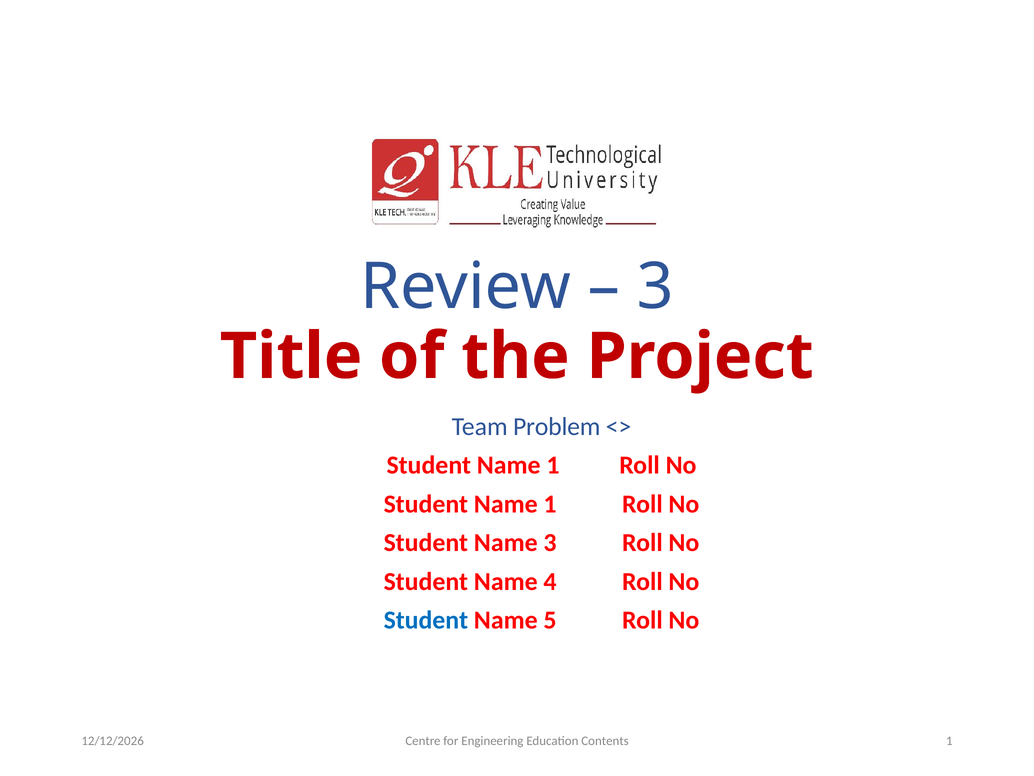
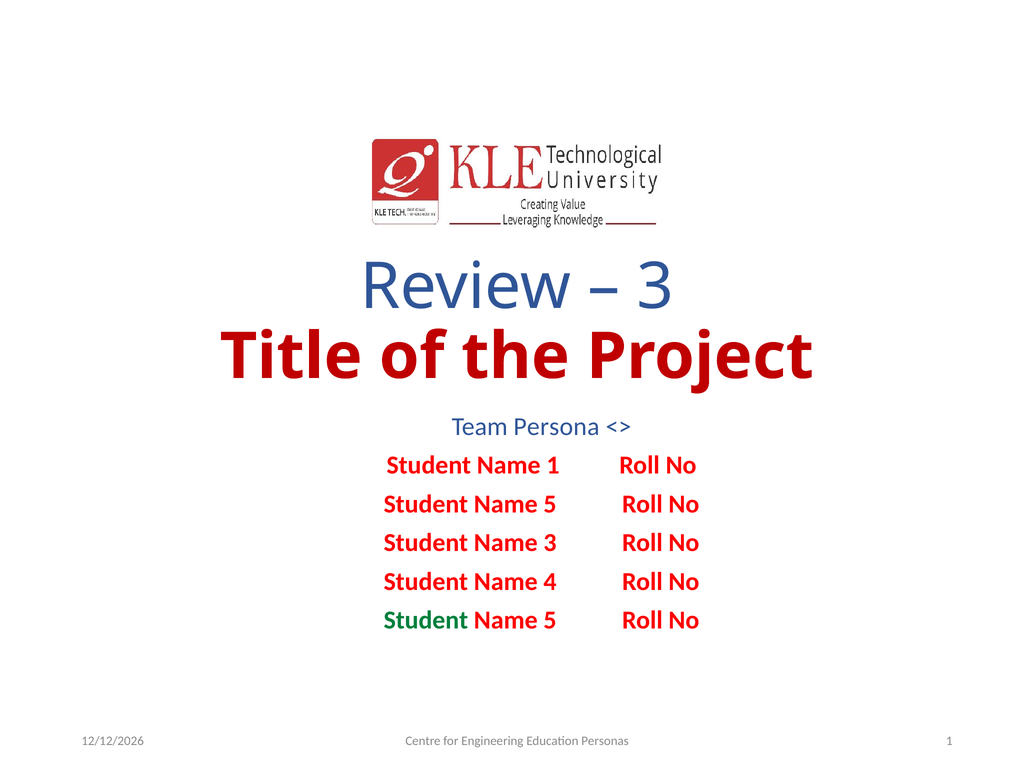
Problem: Problem -> Persona (556, 426)
1: 1 -> 5 (550, 504)
Student colour: blue -> green (426, 620)
Contents: Contents -> Personas (605, 740)
